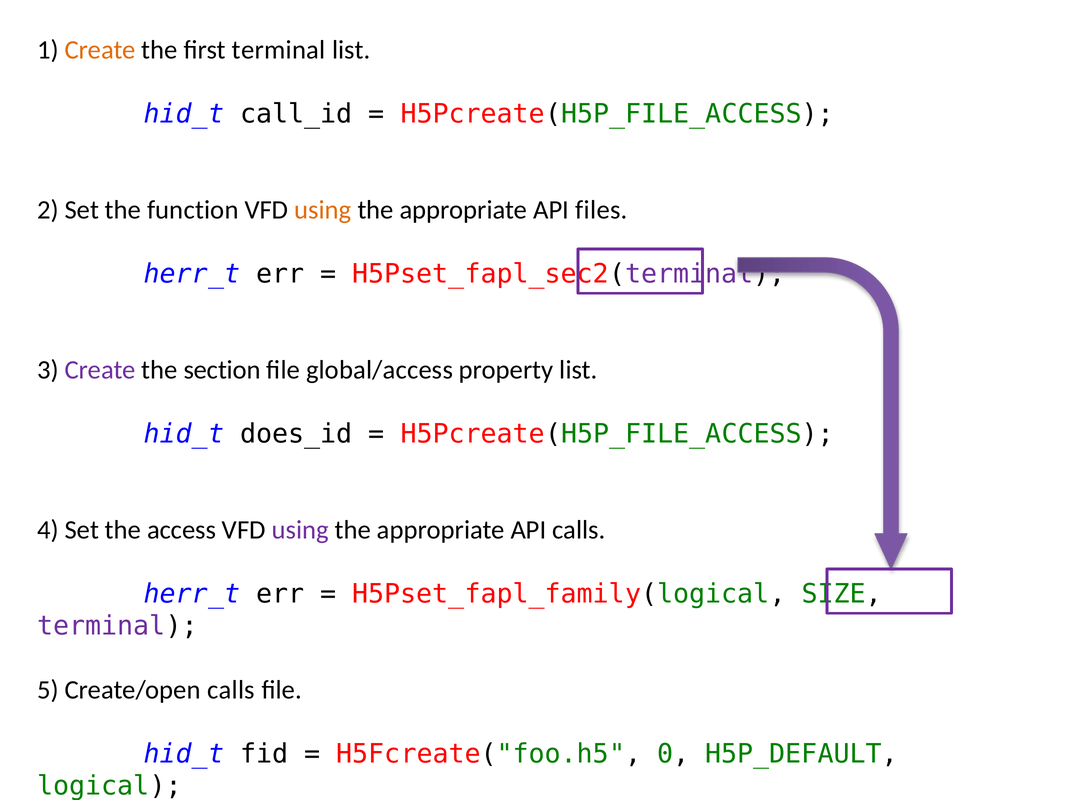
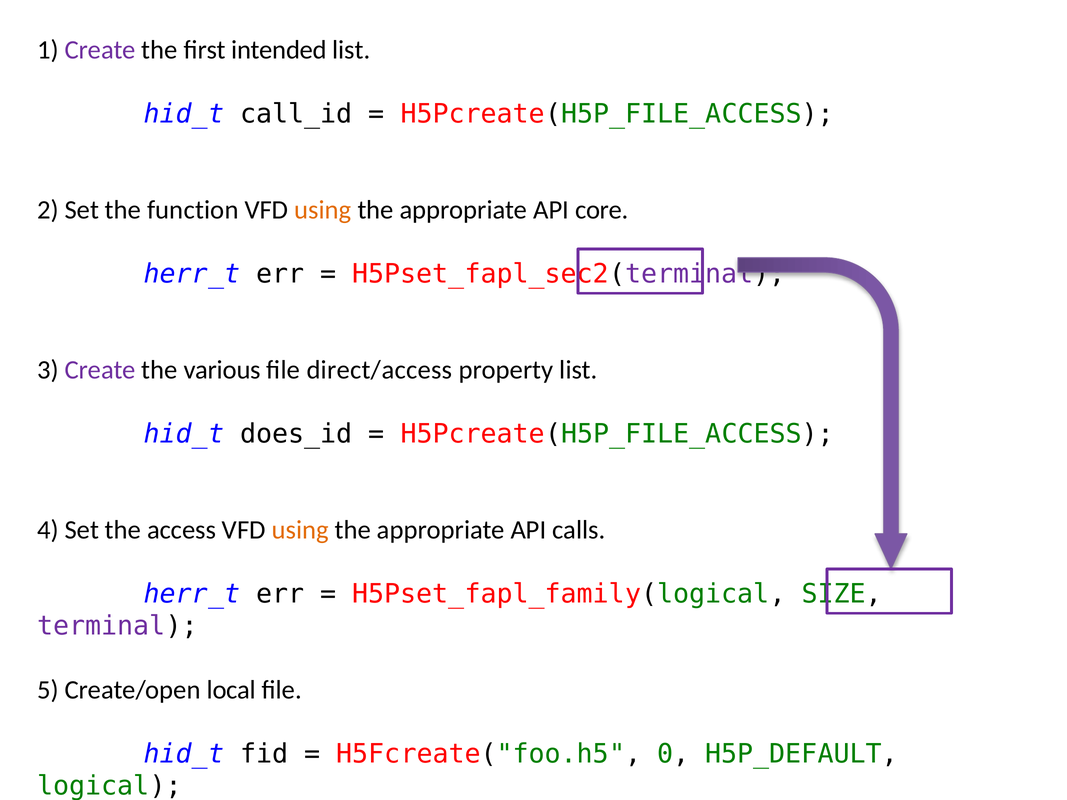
Create colour: orange -> purple (100, 50)
first terminal: terminal -> intended (279, 50)
files: files -> core (602, 210)
section: section -> various (222, 370)
global/access: global/access -> direct/access (379, 370)
using colour: purple -> orange (300, 530)
Create/open calls: calls -> local (231, 690)
